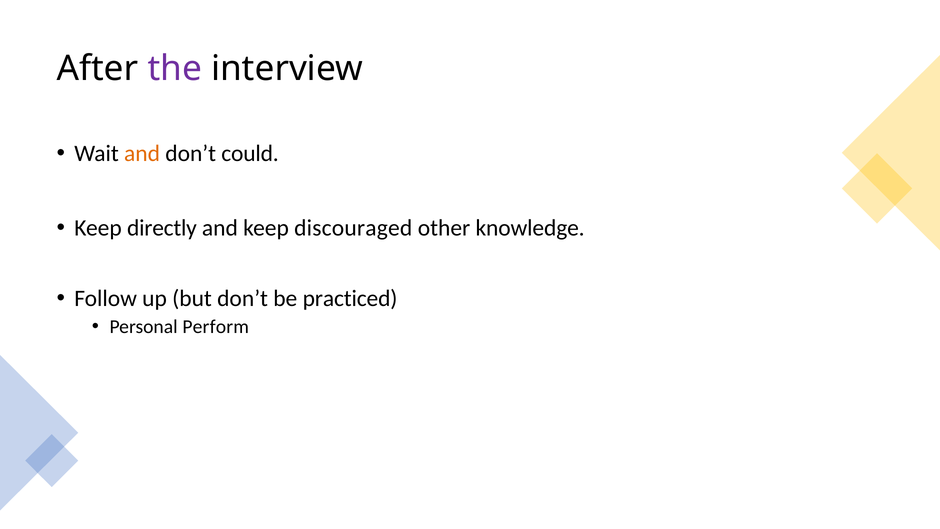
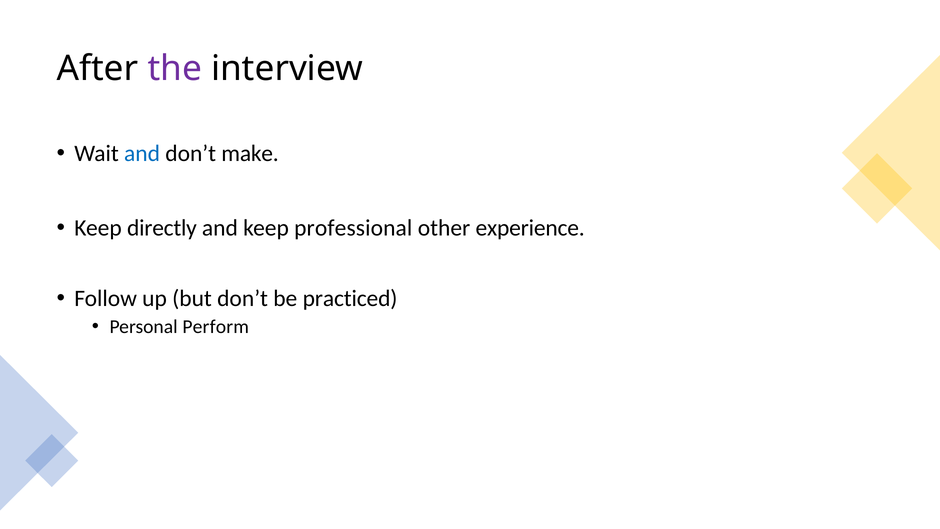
and colour: orange -> blue (142, 154)
could: could -> make (250, 154)
discouraged: discouraged -> professional (353, 228)
knowledge: knowledge -> experience (530, 228)
